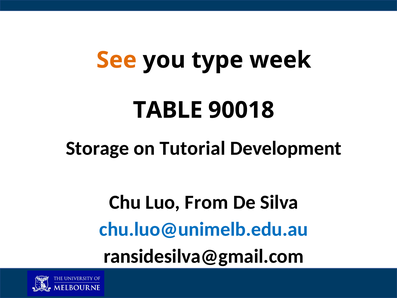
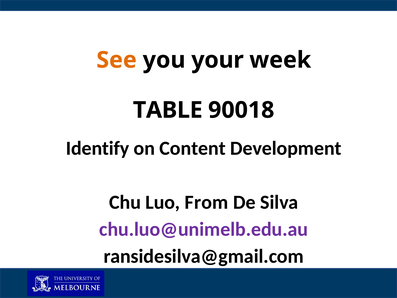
type: type -> your (218, 60)
Storage: Storage -> Identify (98, 148)
Tutorial: Tutorial -> Content (193, 148)
chu.luo@unimelb.edu.au colour: blue -> purple (204, 229)
